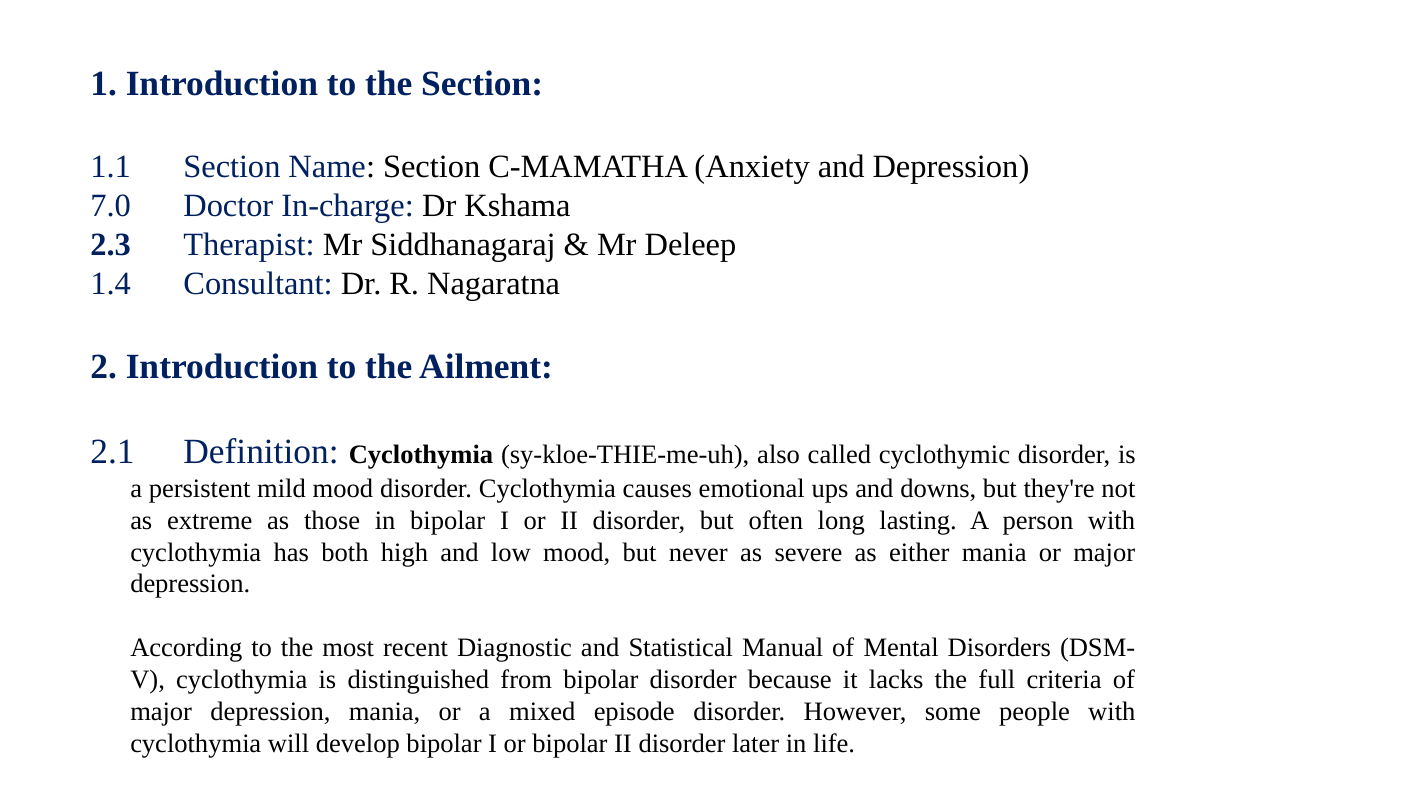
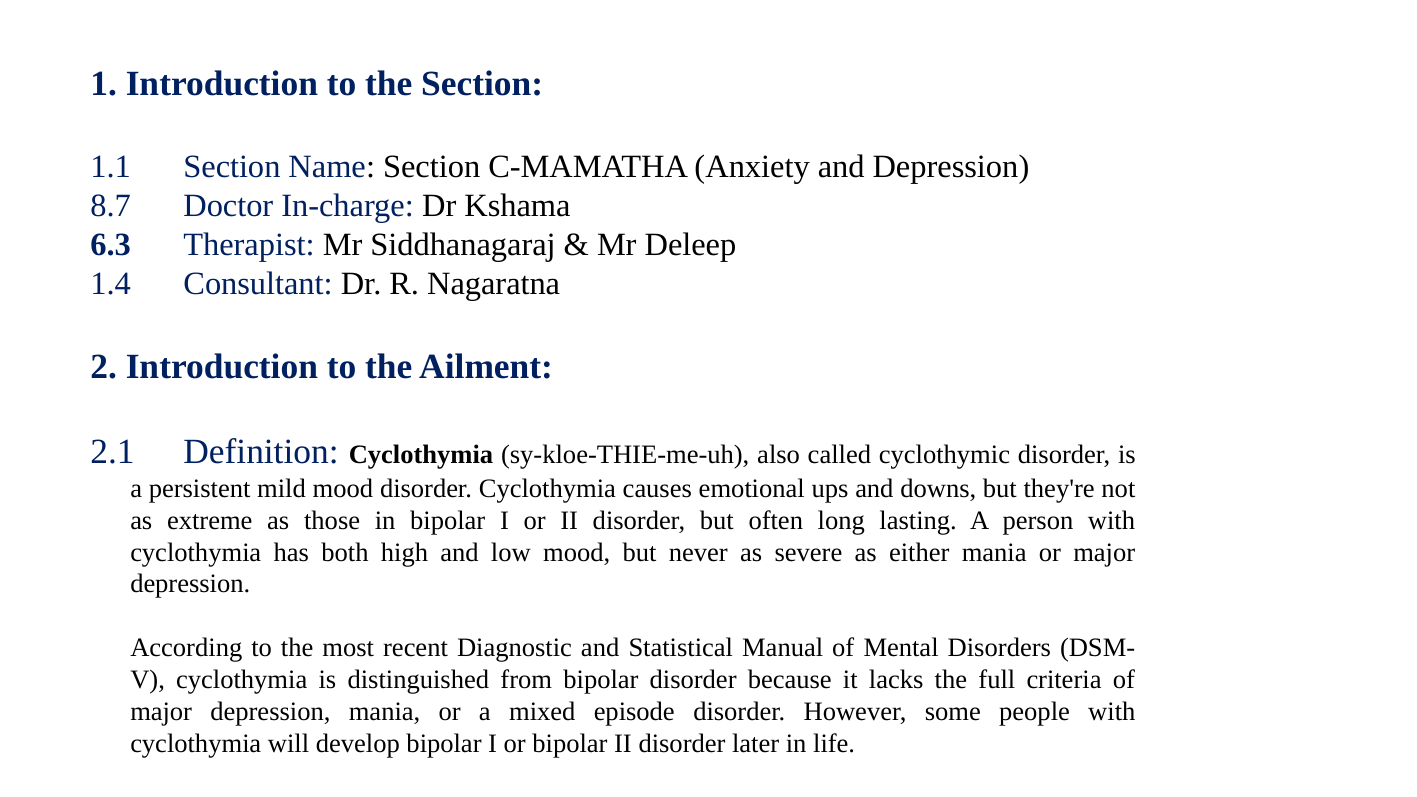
7.0: 7.0 -> 8.7 (111, 206)
2.3: 2.3 -> 6.3 (111, 245)
